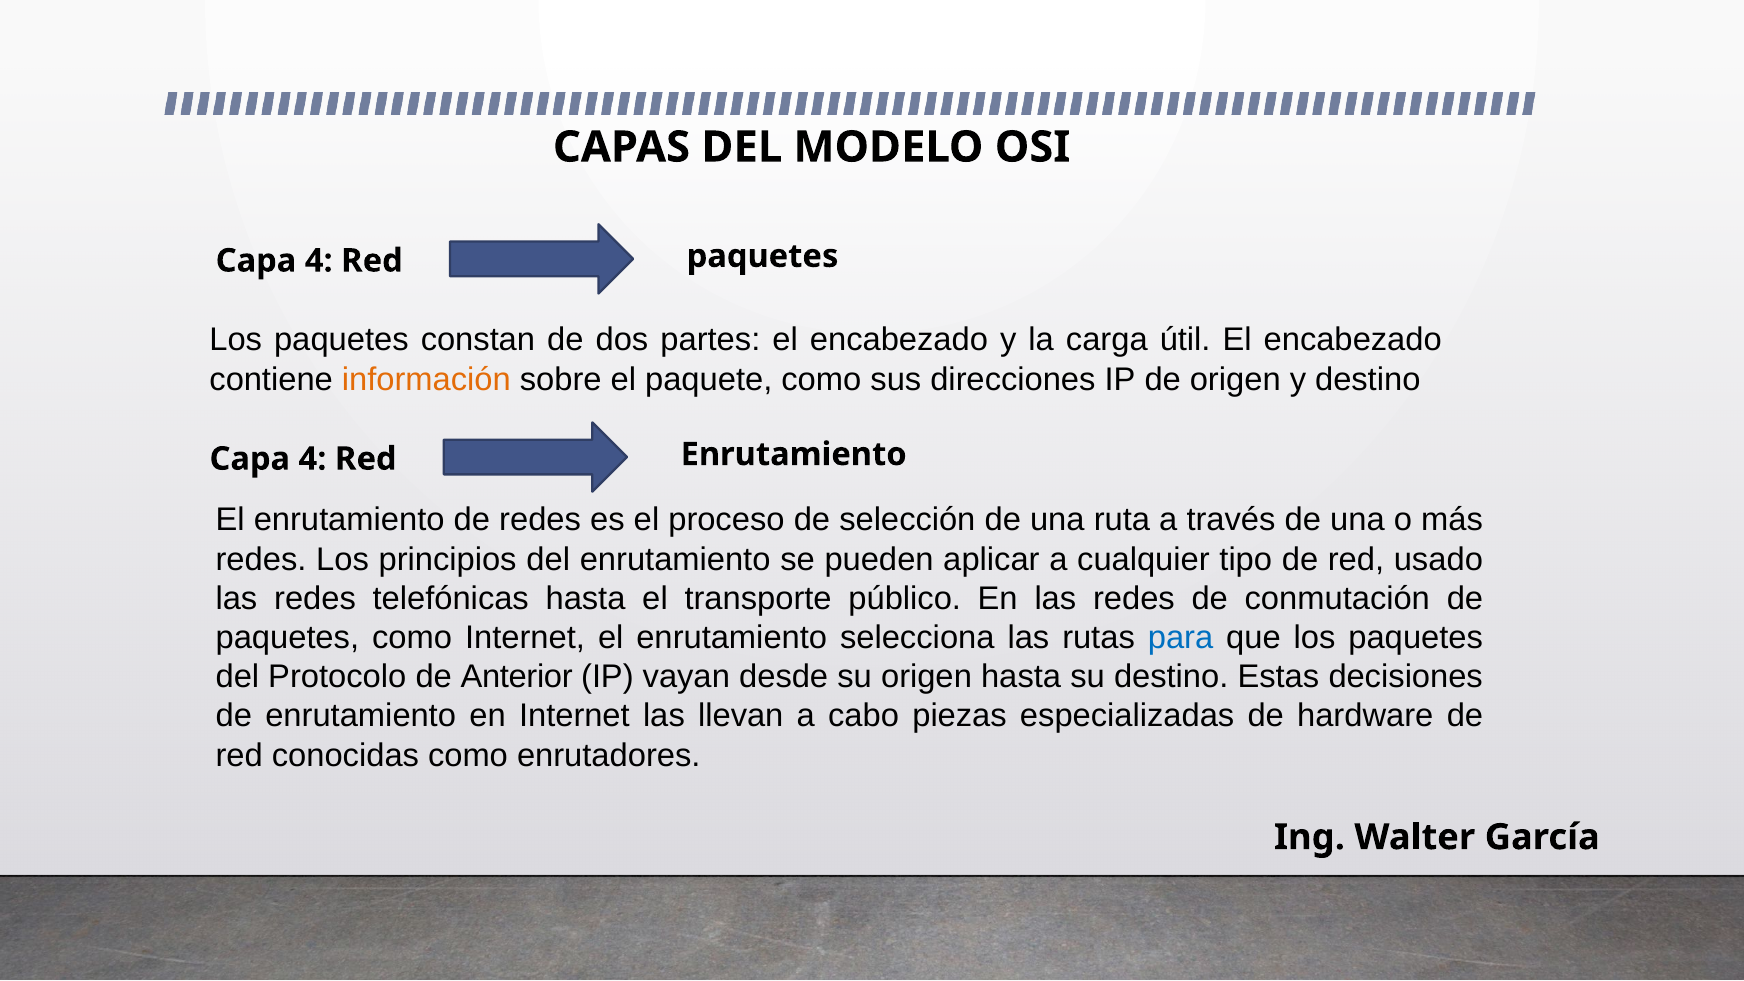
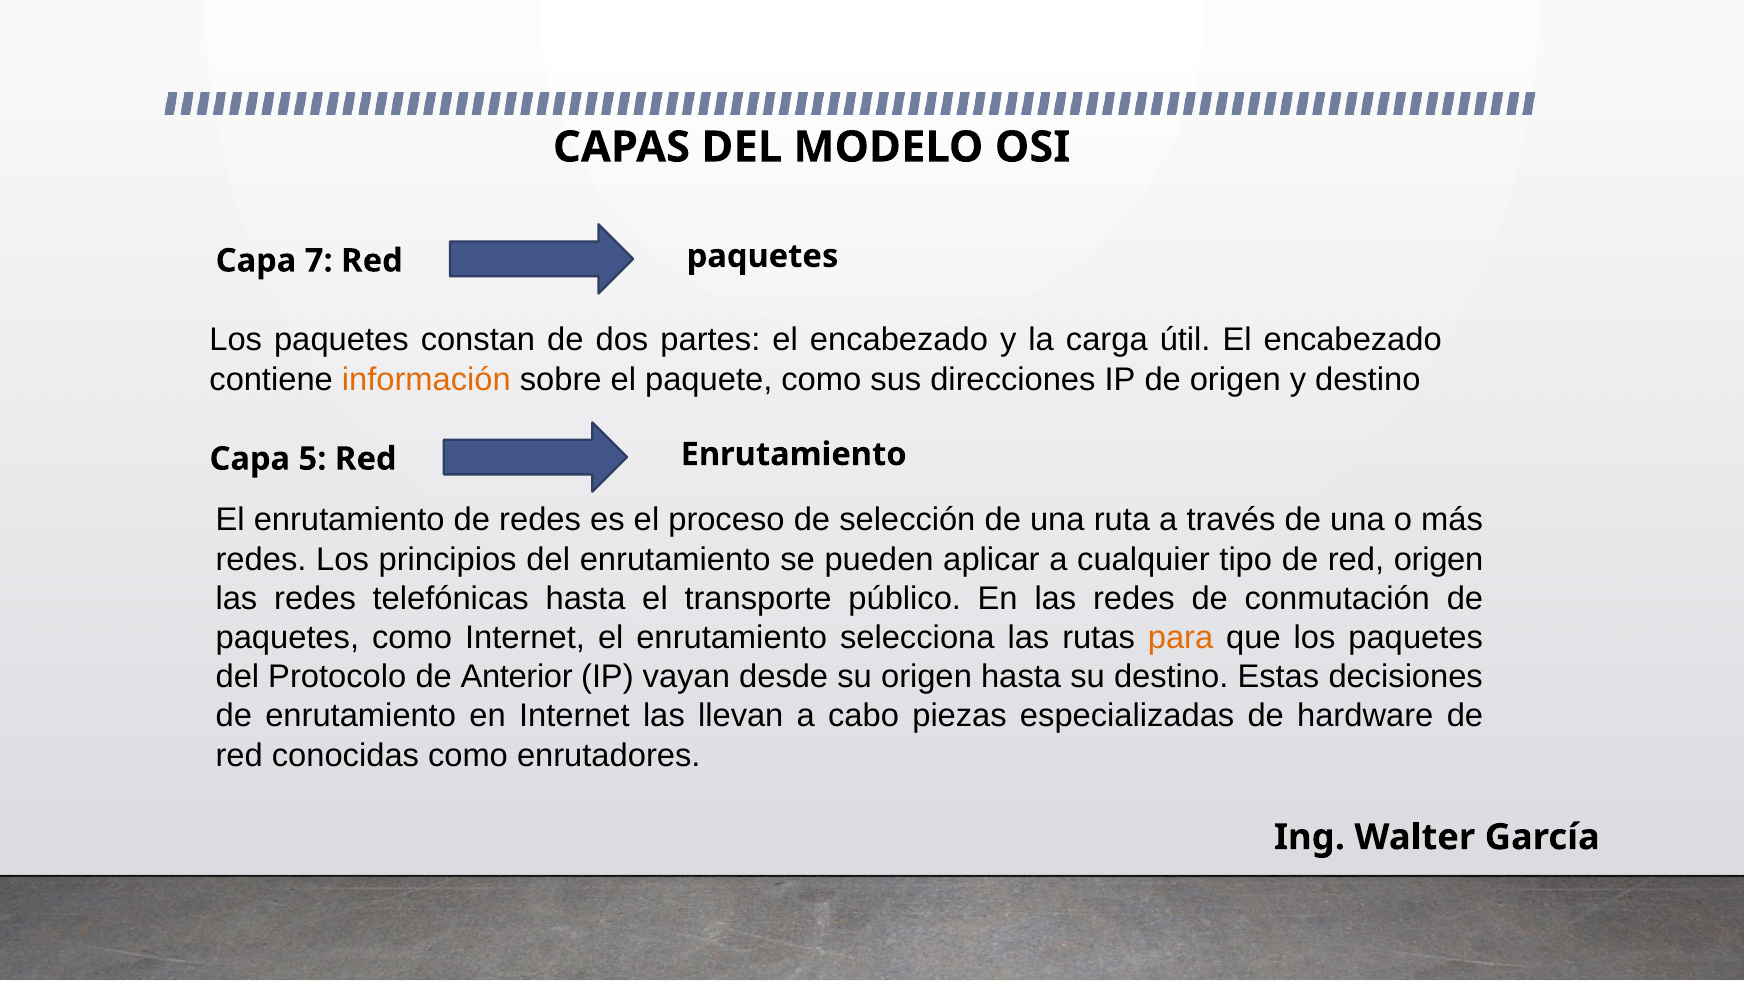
4: 4 -> 7 (319, 261)
4: 4 -> 5 (313, 459)
red usado: usado -> origen (1439, 559)
para colour: blue -> orange (1181, 638)
